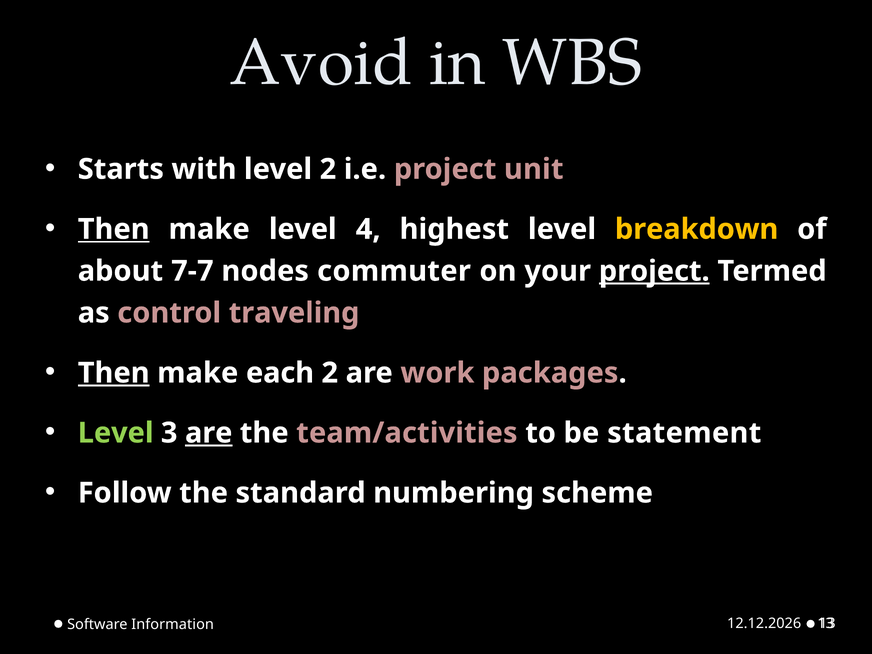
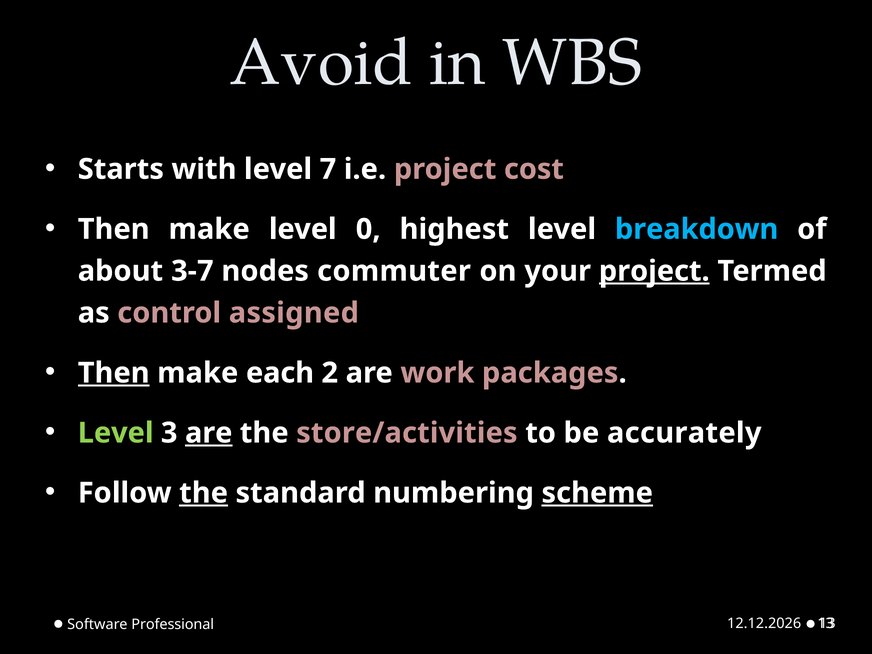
level 2: 2 -> 7 (328, 169)
unit: unit -> cost (534, 169)
Then underline: present -> none (114, 229)
4: 4 -> 0 (368, 229)
breakdown colour: yellow -> light blue (697, 229)
7-7: 7-7 -> 3-7 (192, 271)
traveling: traveling -> assigned (294, 313)
team/activities: team/activities -> store/activities (407, 433)
statement: statement -> accurately (684, 433)
the underline: none -> present (204, 493)
scheme underline: none -> present (597, 493)
Information: Information -> Professional (173, 625)
